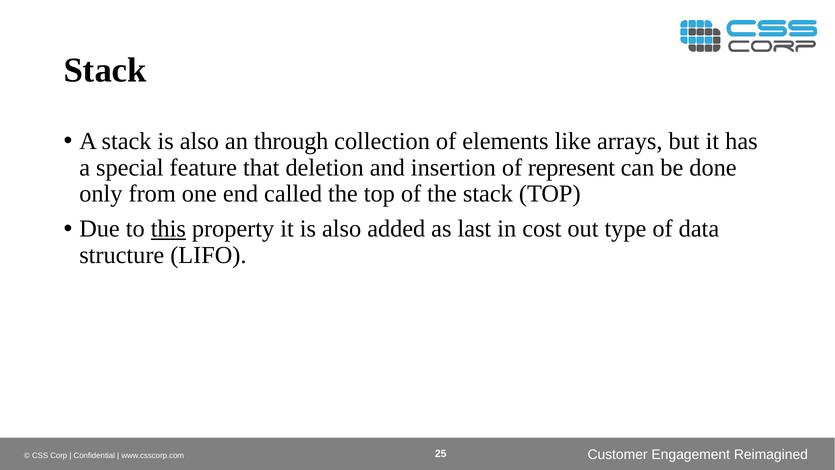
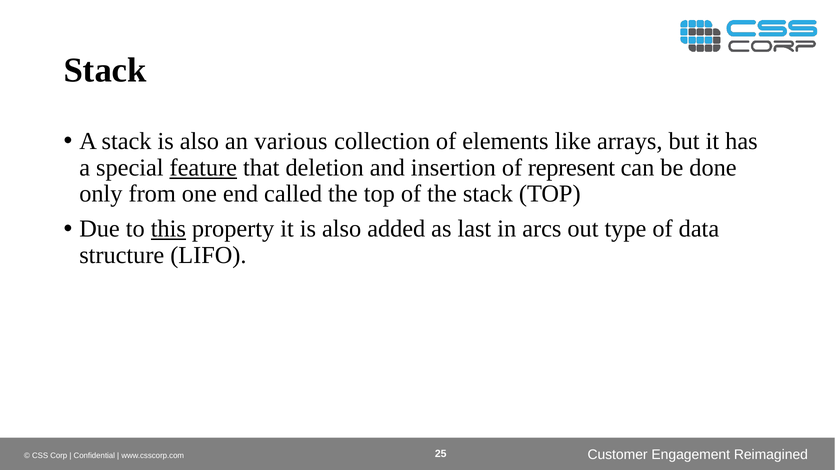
through: through -> various (291, 141)
feature underline: none -> present (203, 167)
cost: cost -> arcs (542, 229)
